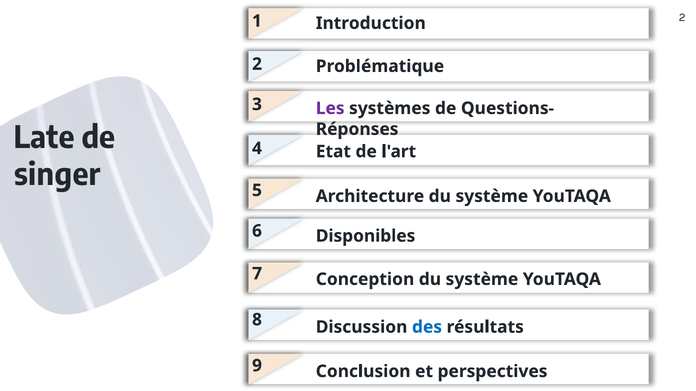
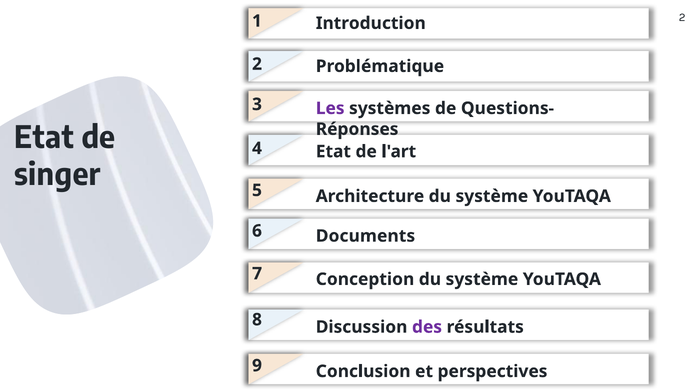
Late: Late -> Etat (44, 138)
Disponibles: Disponibles -> Documents (365, 236)
des colour: blue -> purple (427, 327)
